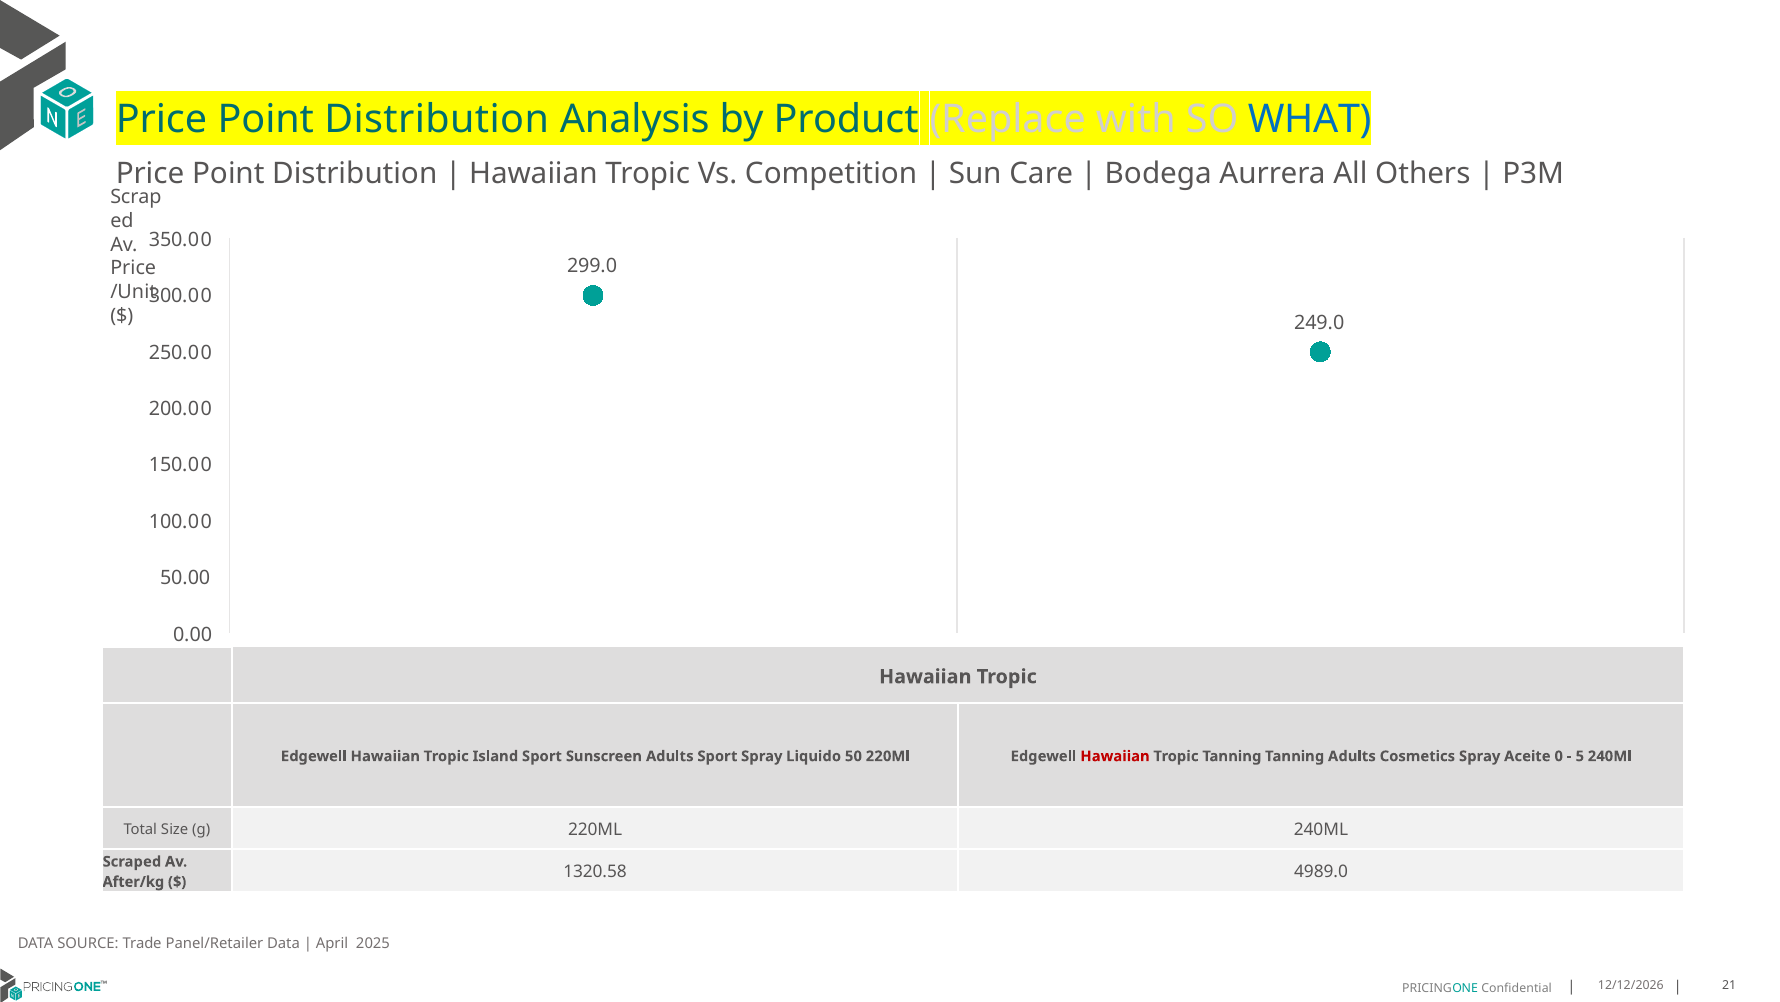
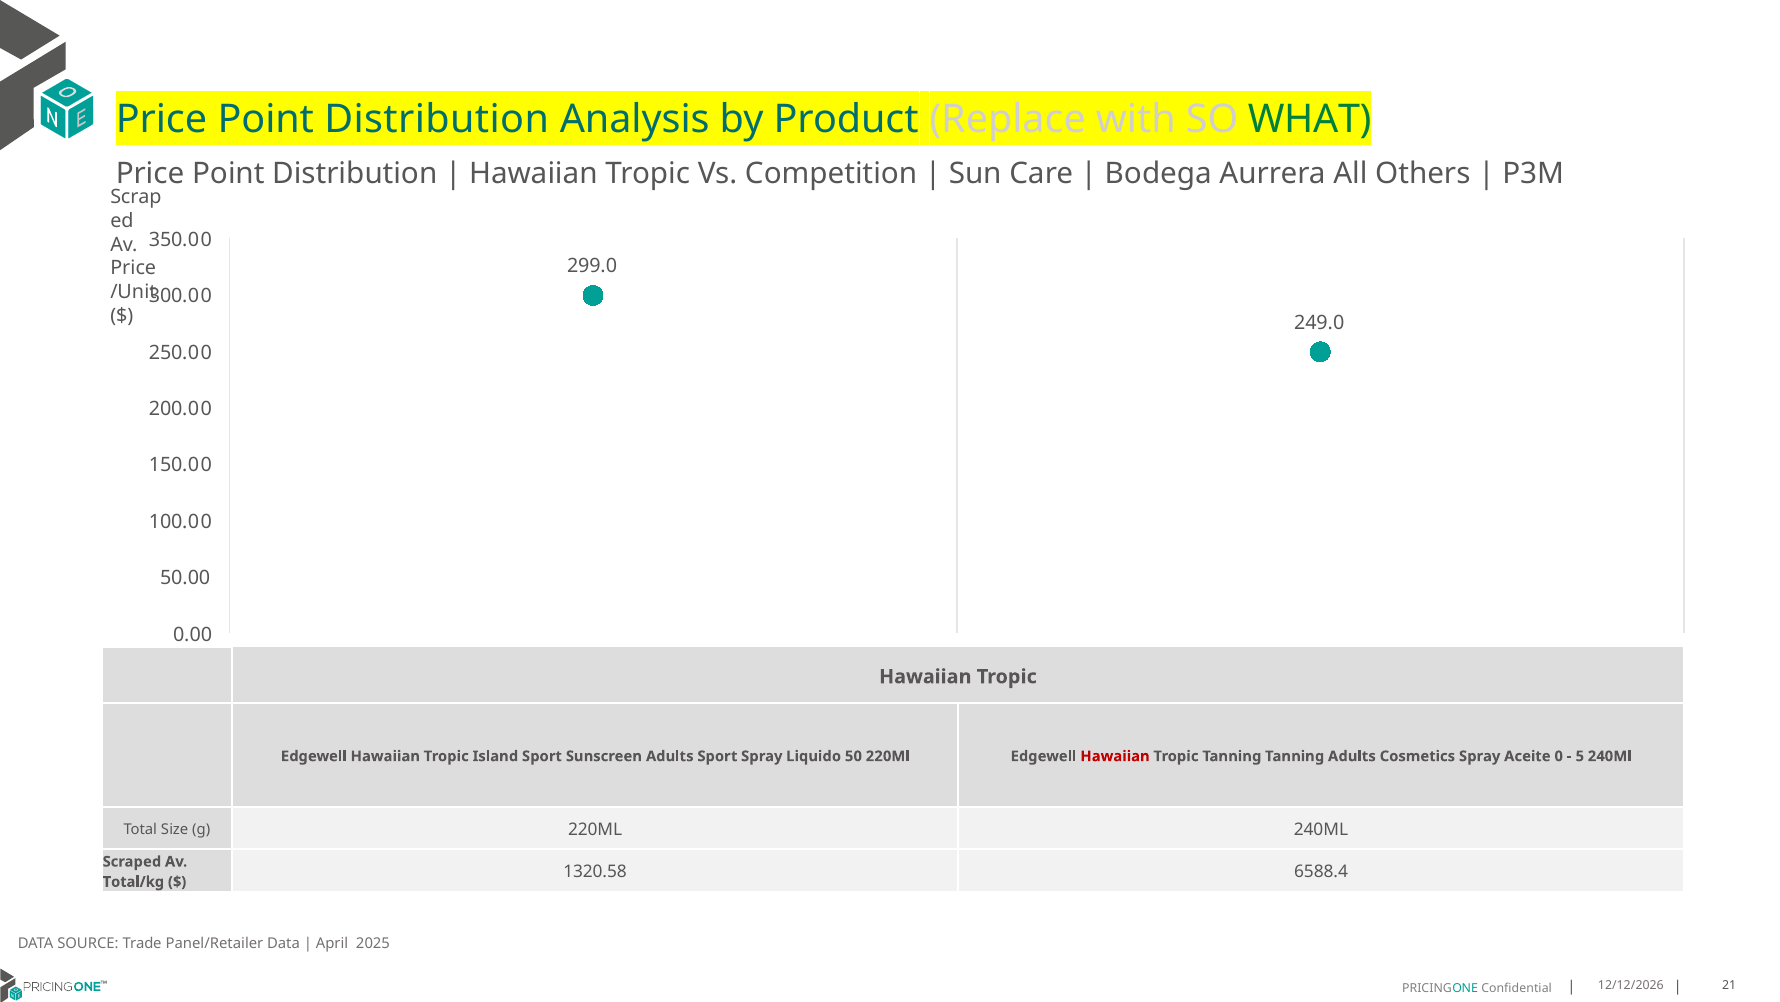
WHAT colour: blue -> green (1310, 120)
4989.0: 4989.0 -> 6588.4 (1321, 871)
After/kg: After/kg -> Total/kg (133, 881)
